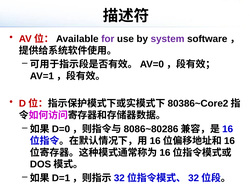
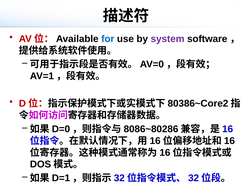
for colour: purple -> blue (108, 39)
